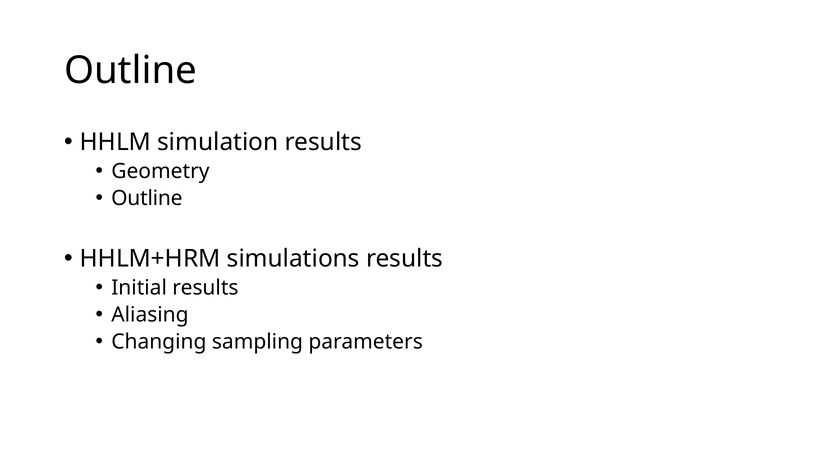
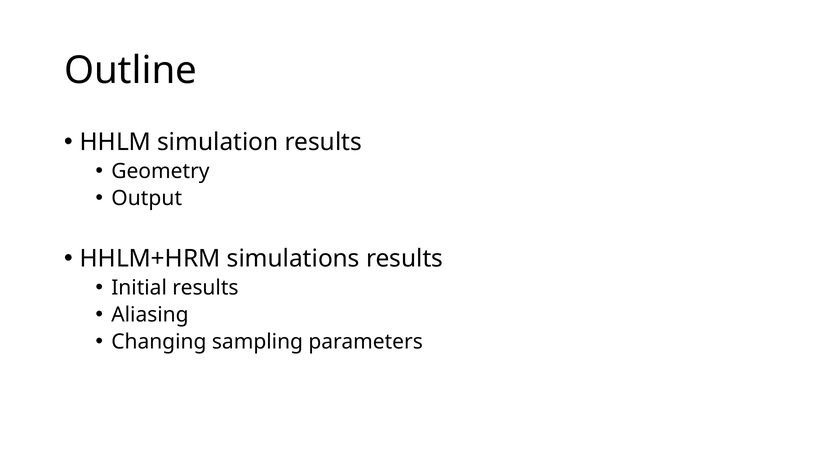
Outline: Outline -> Output (147, 198)
